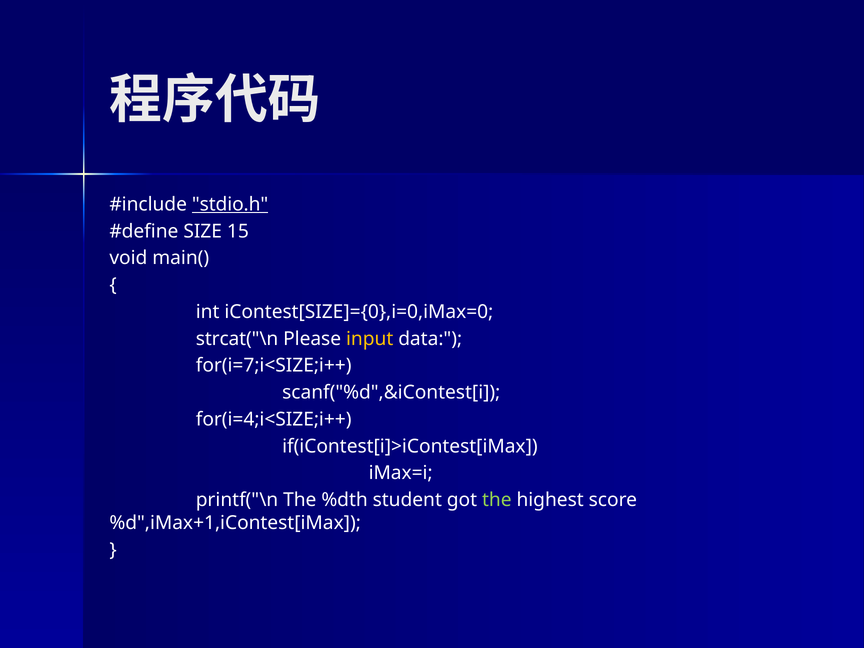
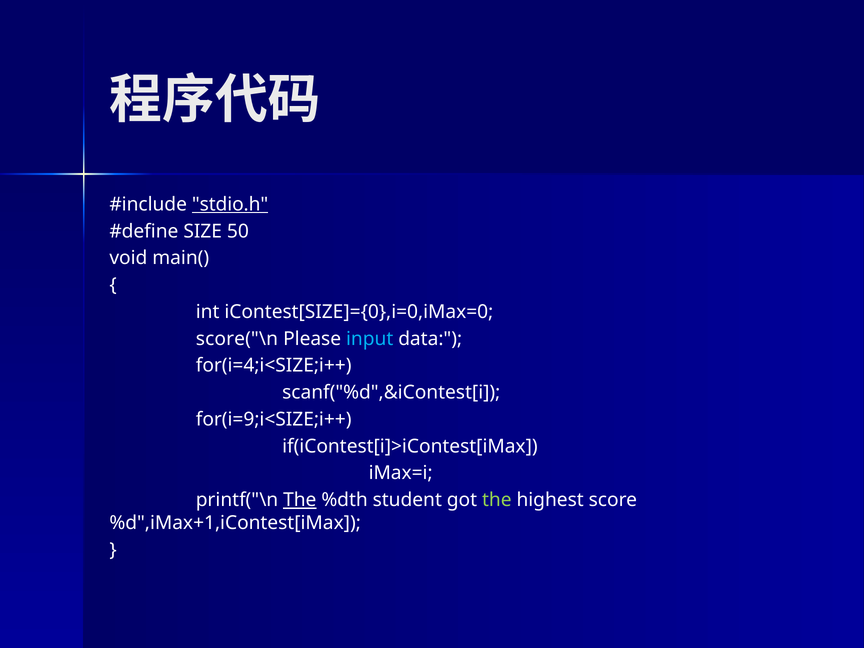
15: 15 -> 50 (238, 231)
strcat("\n: strcat("\n -> score("\n (237, 339)
input colour: yellow -> light blue (370, 339)
for(i=7;i<SIZE;i++: for(i=7;i<SIZE;i++ -> for(i=4;i<SIZE;i++ (274, 366)
for(i=4;i<SIZE;i++: for(i=4;i<SIZE;i++ -> for(i=9;i<SIZE;i++ (274, 419)
The underline: none -> present (300, 500)
